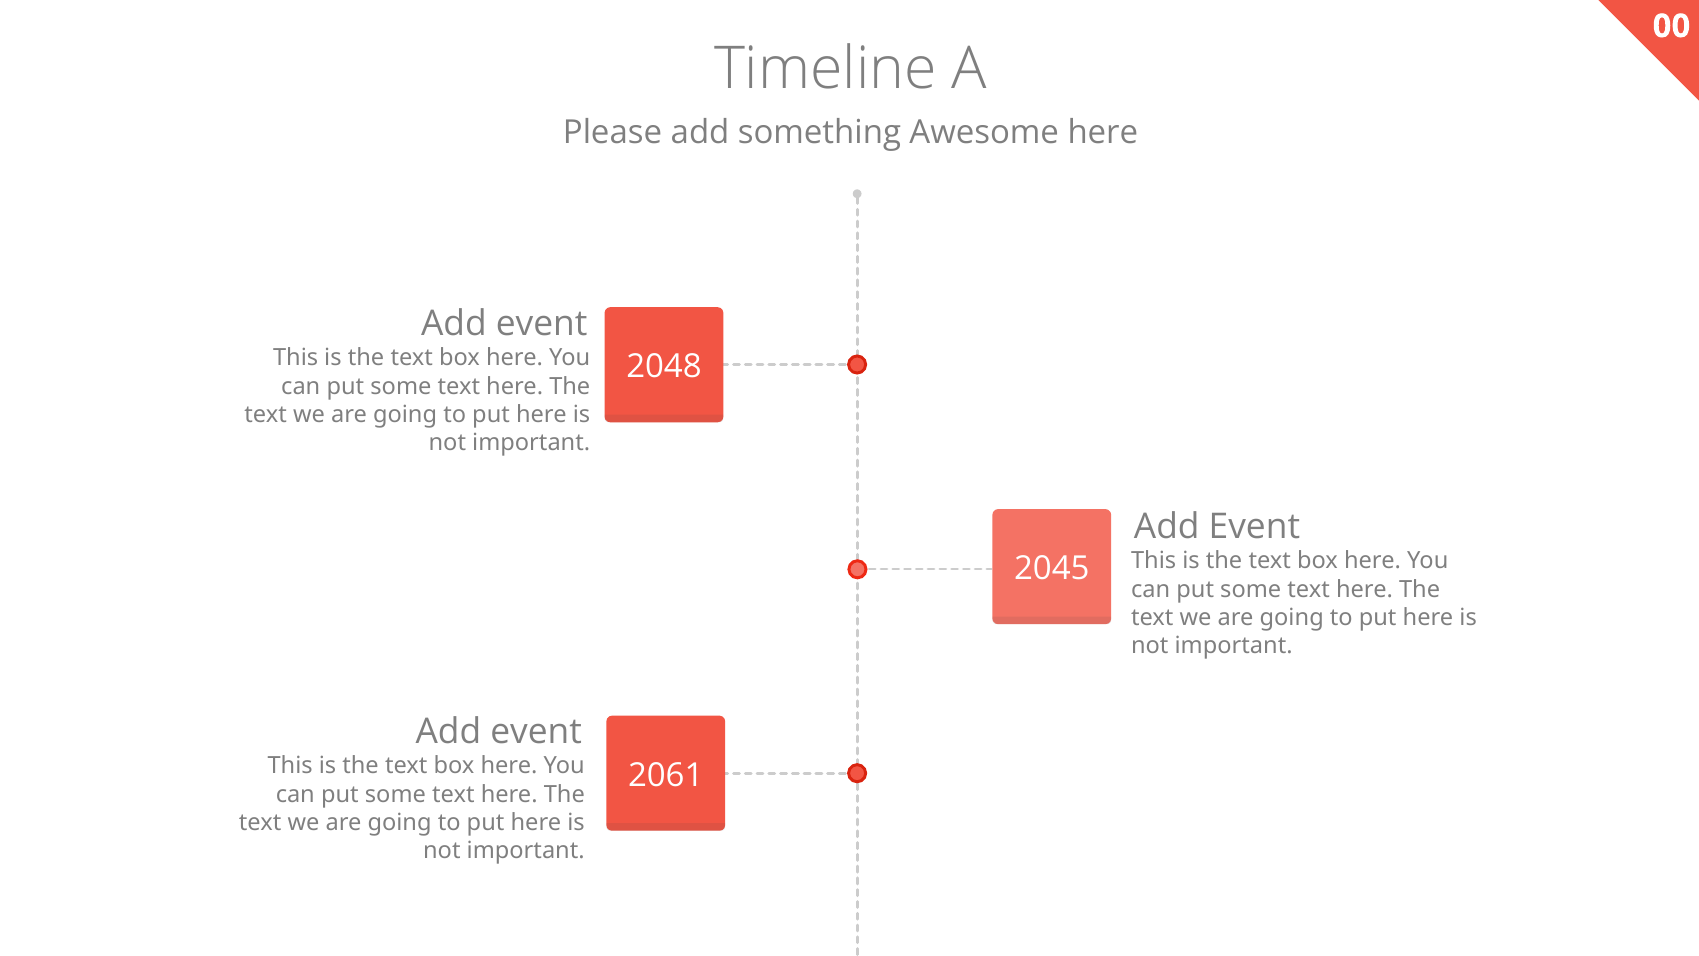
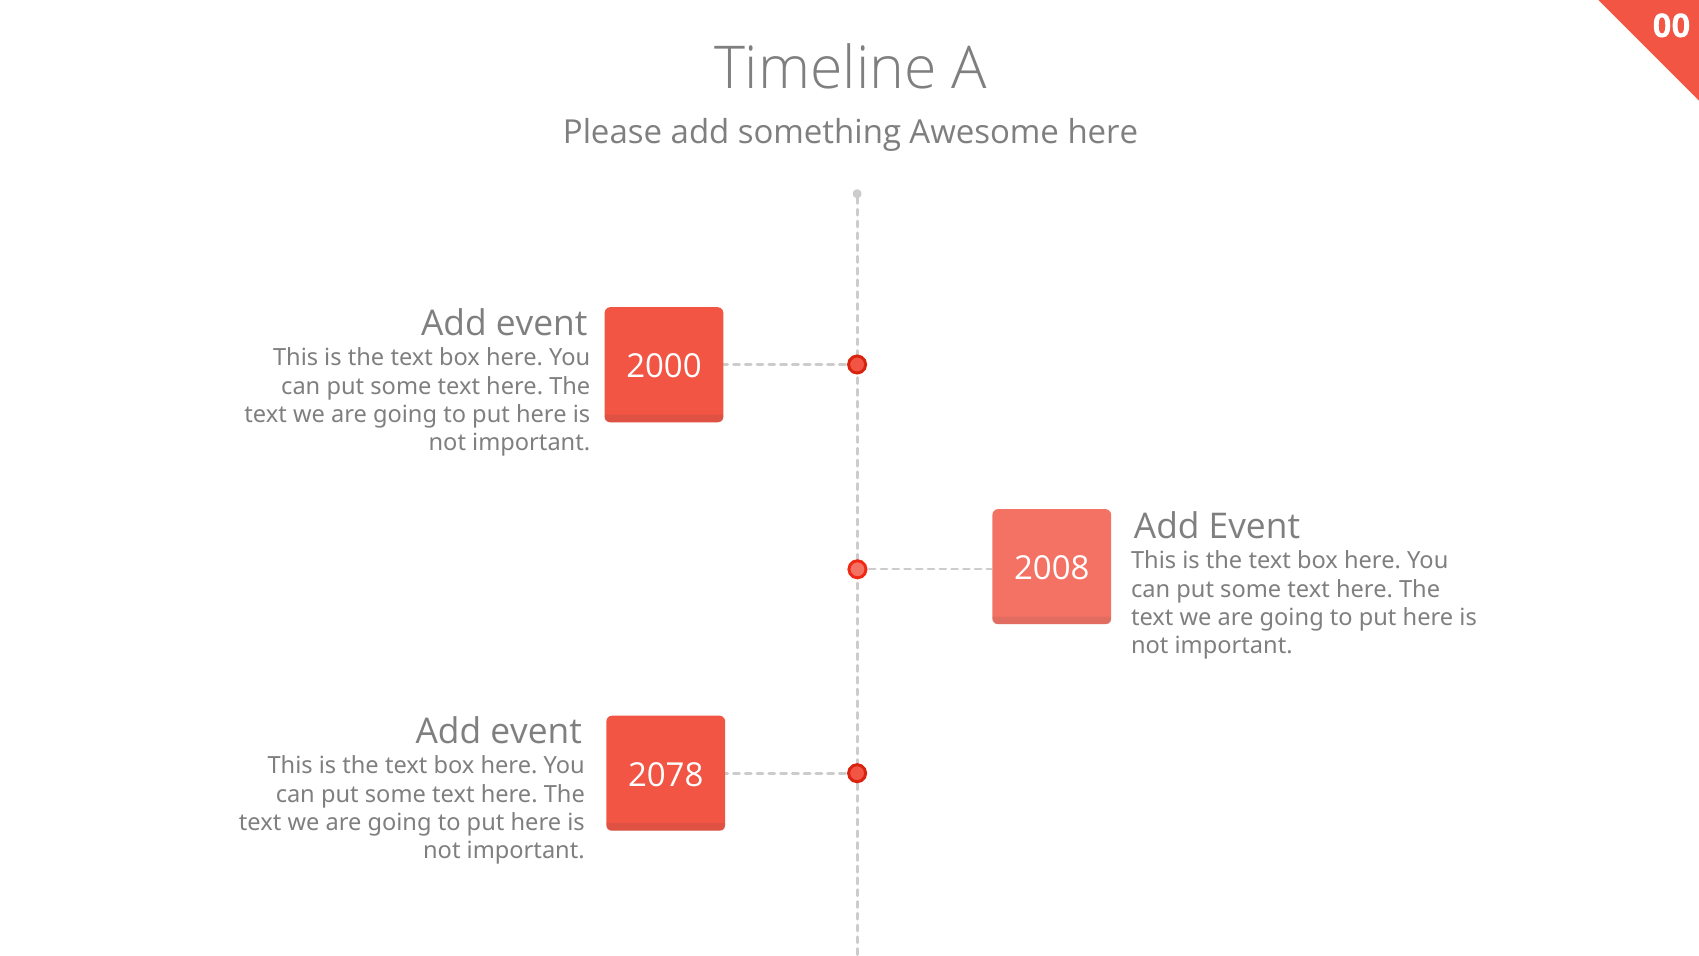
2048: 2048 -> 2000 (664, 367)
2045: 2045 -> 2008 (1052, 569)
2061: 2061 -> 2078 (666, 775)
